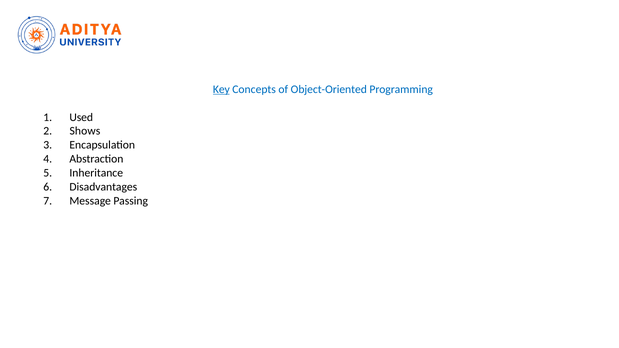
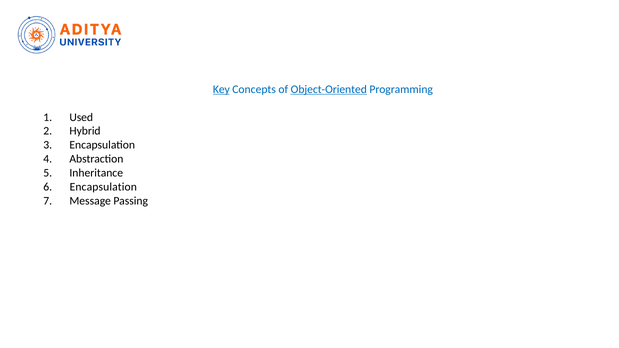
Object-Oriented underline: none -> present (329, 89)
Shows: Shows -> Hybrid (85, 131)
Disadvantages: Disadvantages -> Encapsulation (103, 187)
